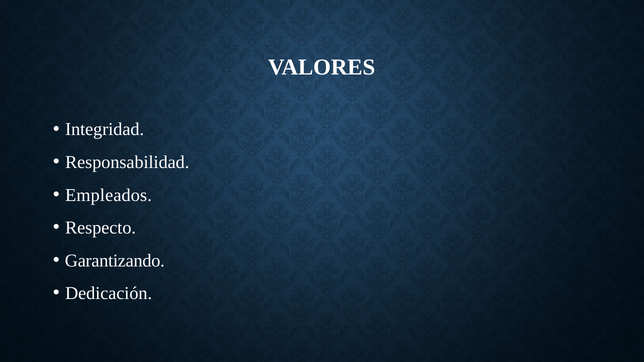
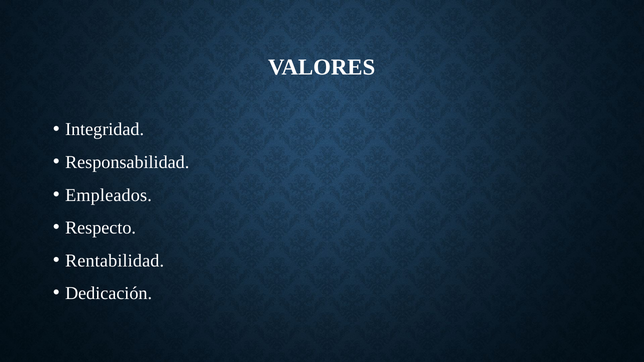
Garantizando: Garantizando -> Rentabilidad (115, 261)
